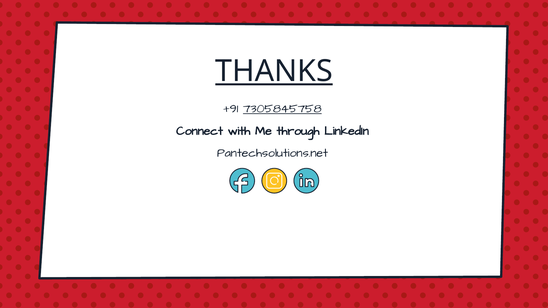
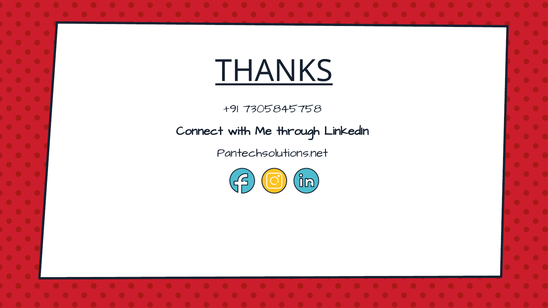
7305845758 underline: present -> none (282, 109)
